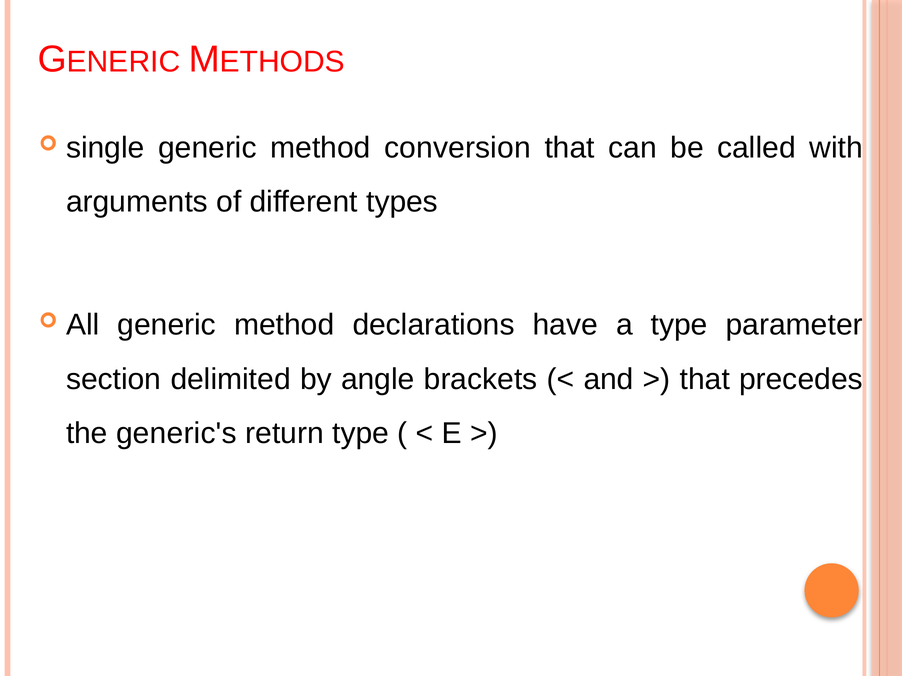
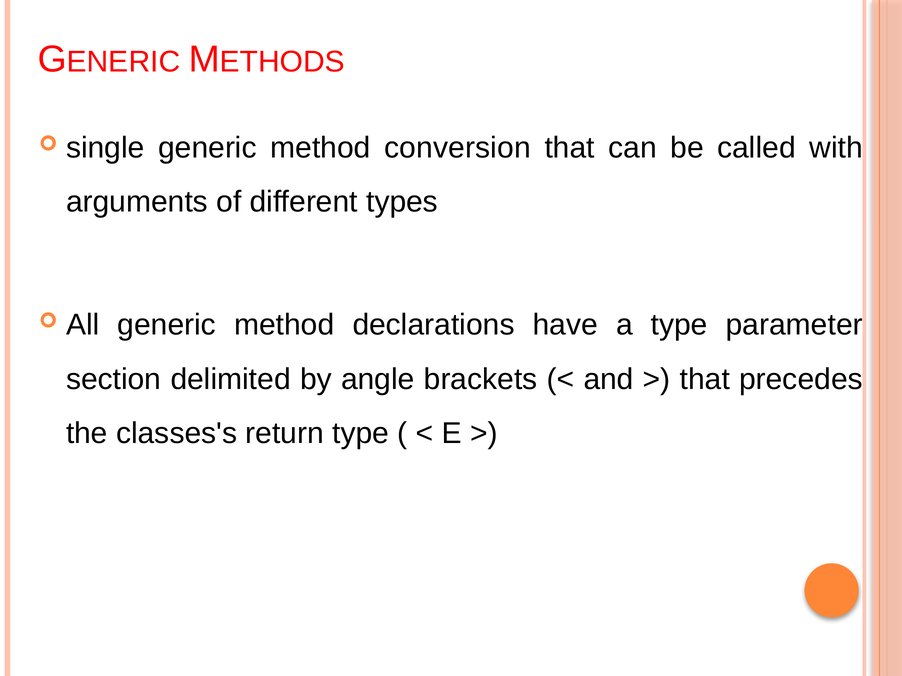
generic's: generic's -> classes's (177, 434)
